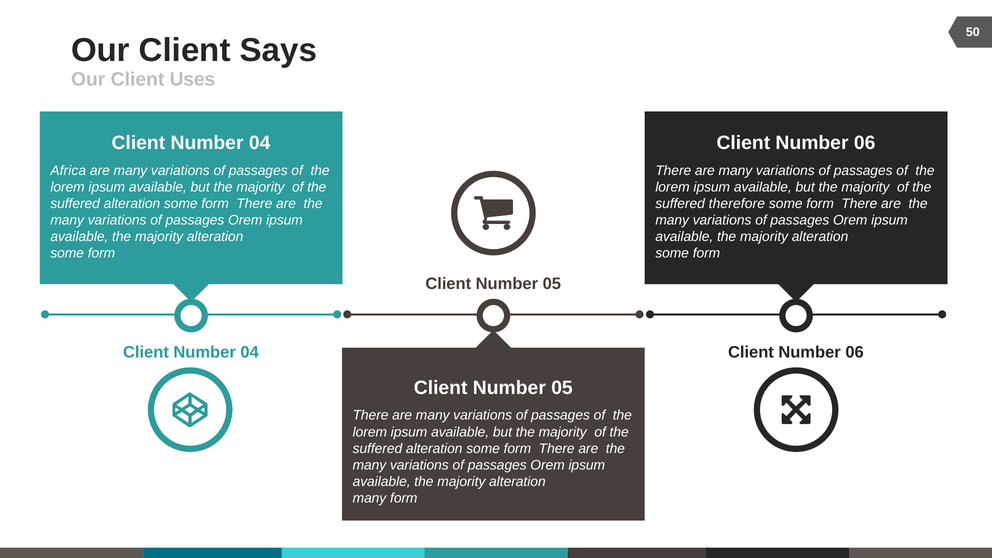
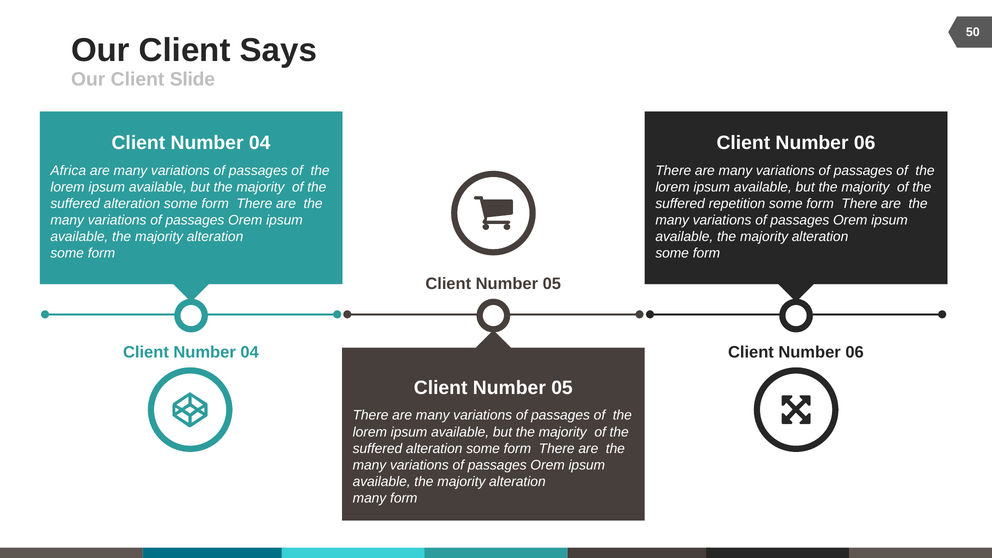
Uses: Uses -> Slide (192, 79)
therefore: therefore -> repetition (737, 204)
